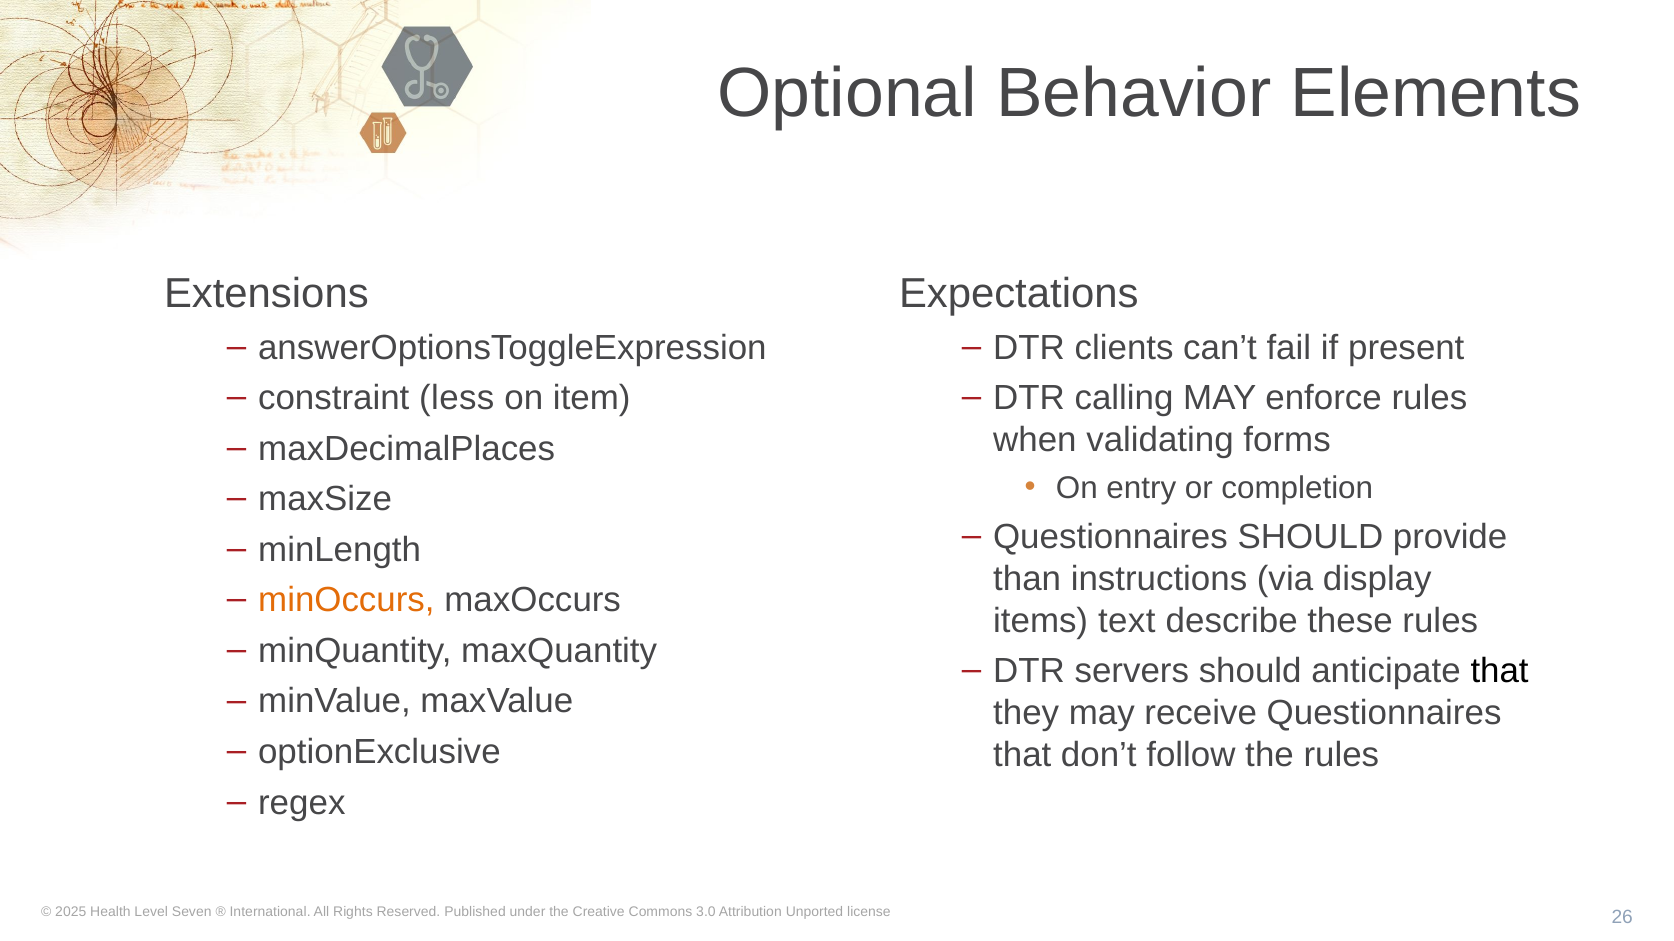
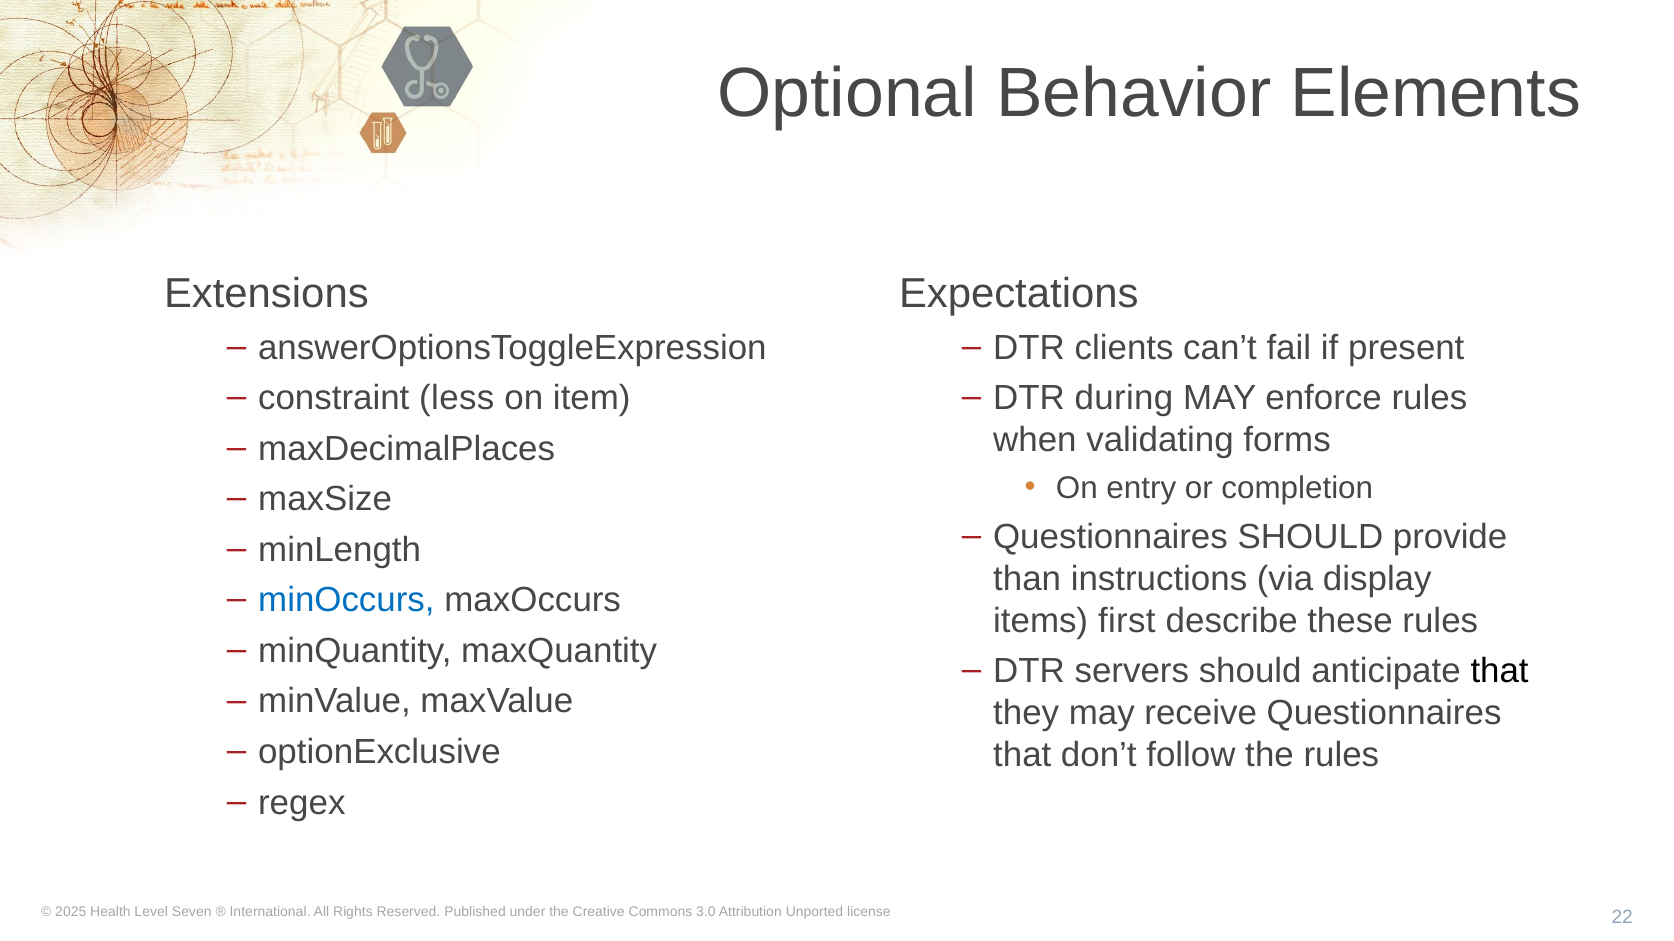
calling: calling -> during (1124, 399)
minOccurs colour: orange -> blue (346, 601)
text: text -> first (1127, 621)
26: 26 -> 22 (1622, 917)
